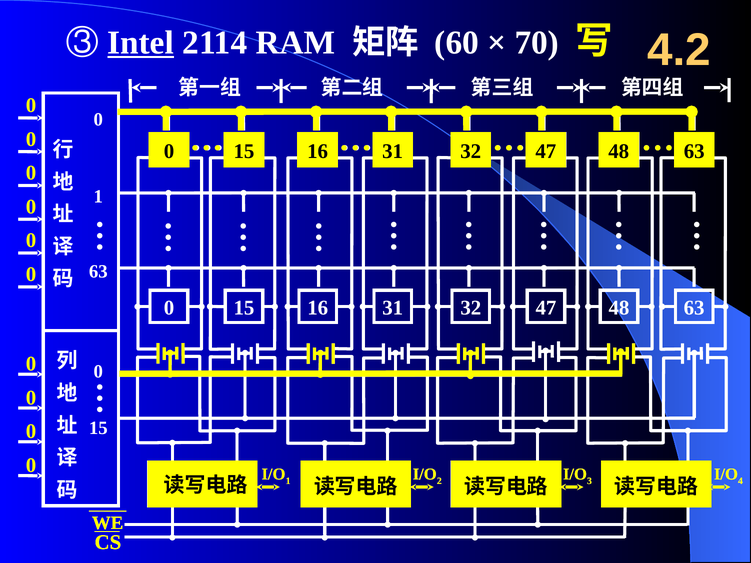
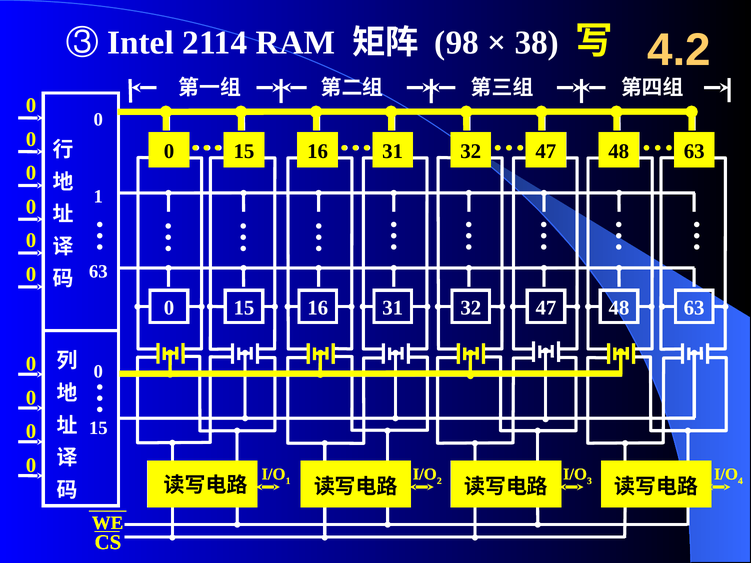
Intel underline: present -> none (141, 43)
60: 60 -> 98 (457, 43)
70: 70 -> 38 (537, 43)
